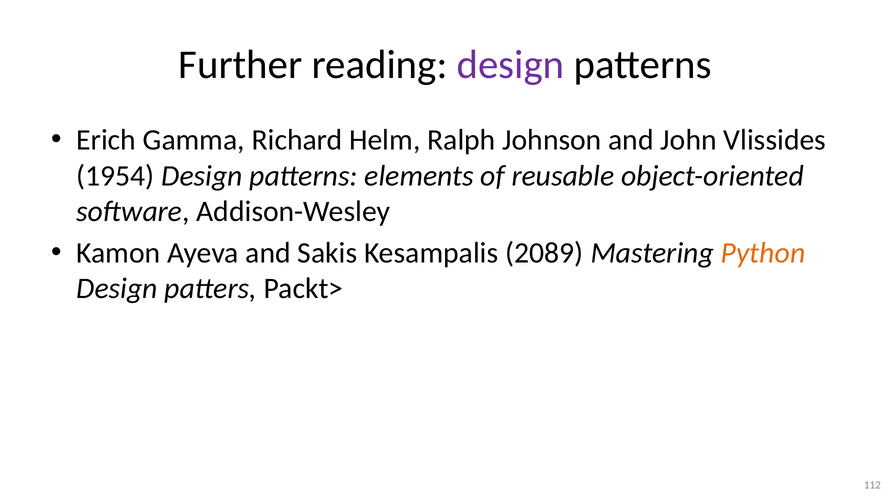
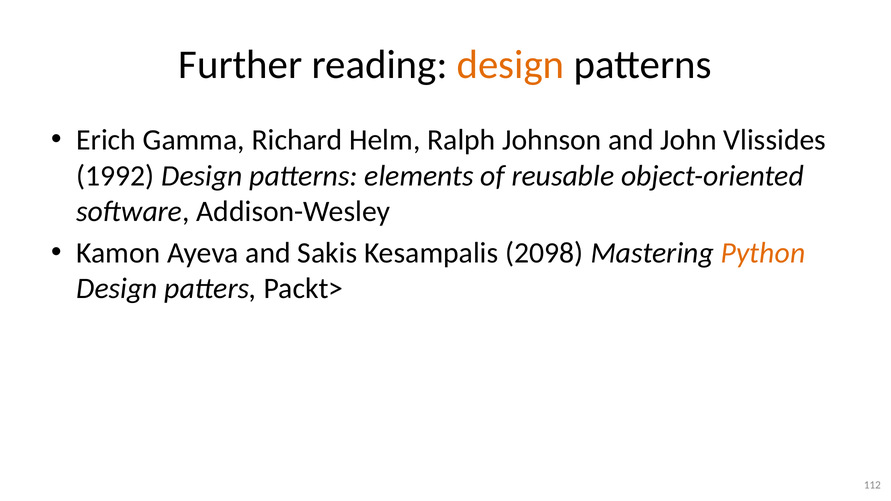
design colour: purple -> orange (511, 65)
1954: 1954 -> 1992 (115, 176)
2089: 2089 -> 2098 (544, 253)
